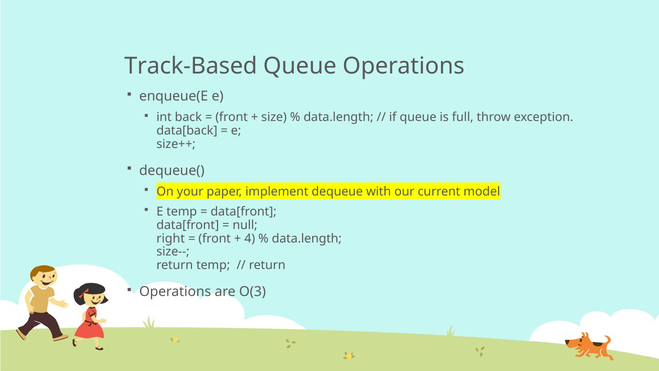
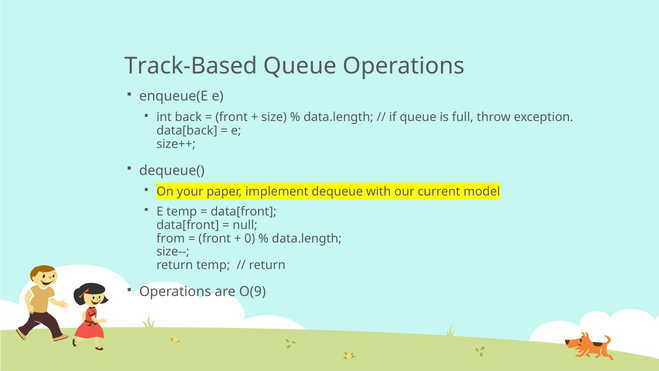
right: right -> from (171, 238)
4: 4 -> 0 (250, 238)
O(3: O(3 -> O(9 (253, 291)
